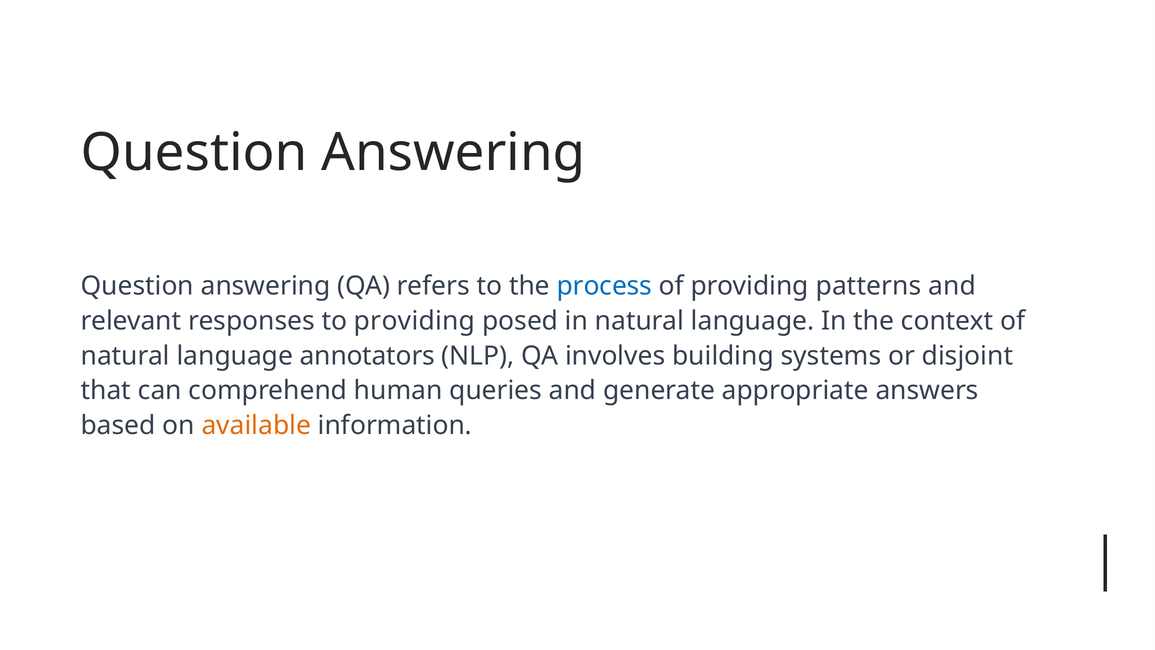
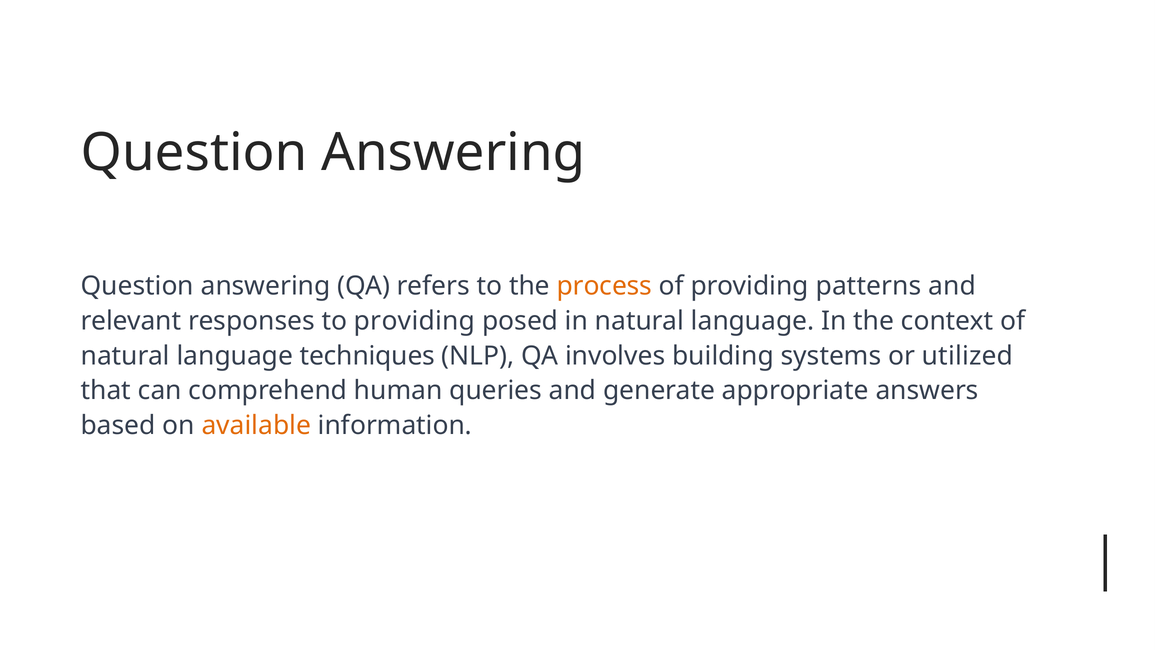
process colour: blue -> orange (604, 286)
annotators: annotators -> techniques (367, 356)
disjoint: disjoint -> utilized (967, 356)
